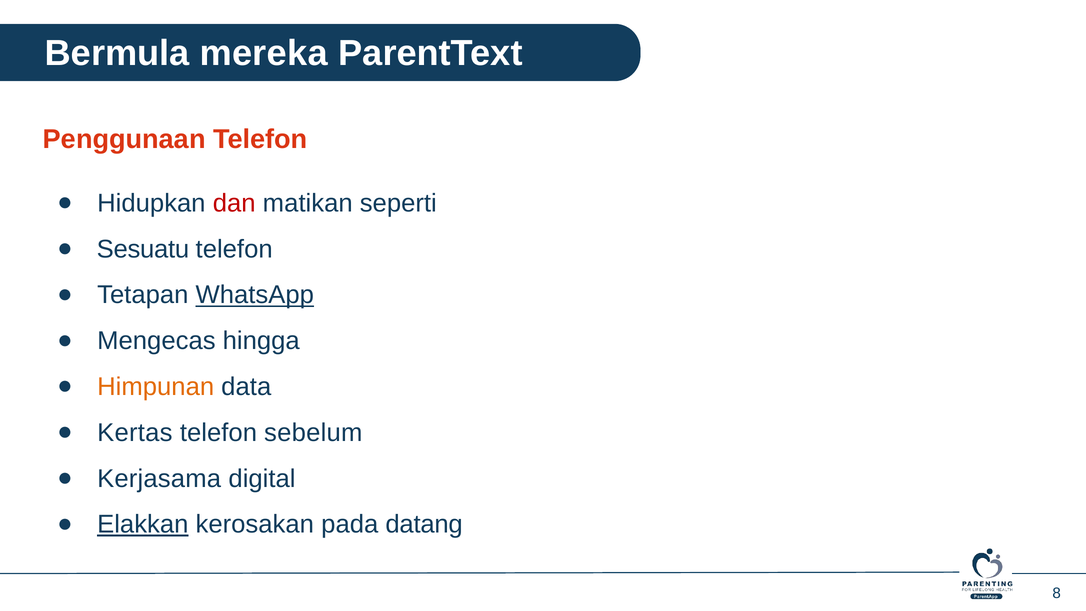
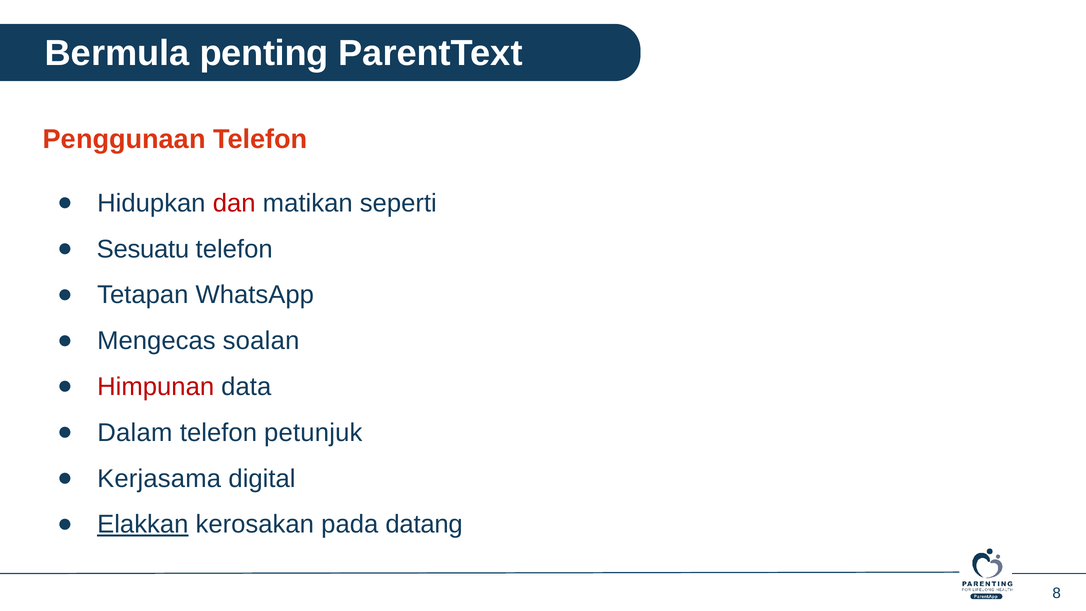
mereka: mereka -> penting (264, 53)
WhatsApp underline: present -> none (255, 295)
hingga: hingga -> soalan (261, 341)
Himpunan colour: orange -> red (156, 387)
Kertas: Kertas -> Dalam (135, 433)
sebelum: sebelum -> petunjuk (313, 433)
